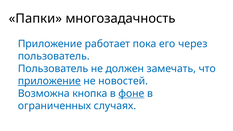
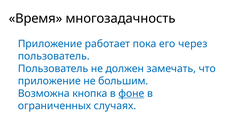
Папки: Папки -> Время (35, 19)
приложение underline: present -> none (49, 81)
новостей: новостей -> большим (123, 81)
